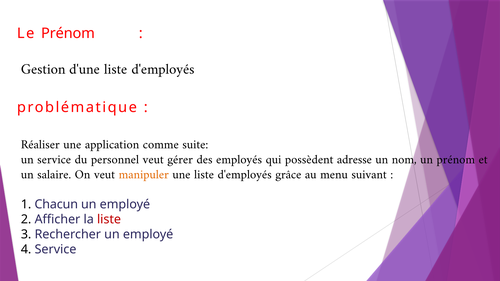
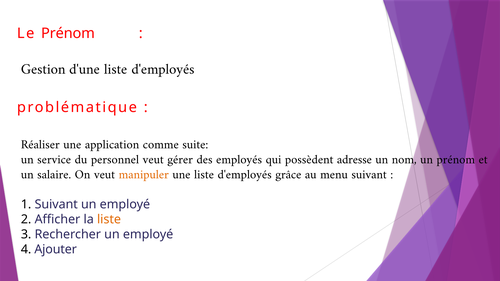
1 Chacun: Chacun -> Suivant (56, 205)
liste colour: red -> orange (109, 220)
4 Service: Service -> Ajouter (56, 250)
